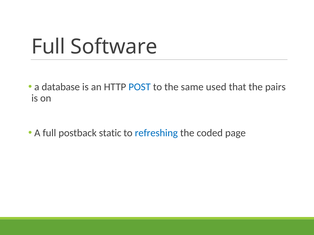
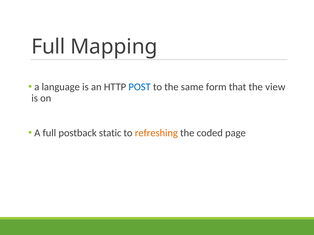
Software: Software -> Mapping (114, 47)
database: database -> language (61, 87)
used: used -> form (216, 87)
pairs: pairs -> view (275, 87)
refreshing colour: blue -> orange (156, 133)
